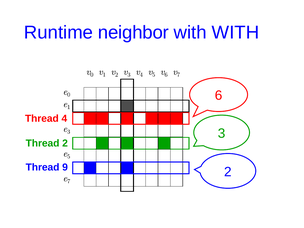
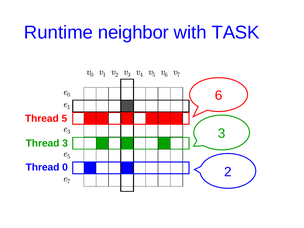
with WITH: WITH -> TASK (236, 33)
4: 4 -> 5 (64, 119)
Thread 2: 2 -> 3 (65, 143)
9: 9 -> 0 (65, 167)
